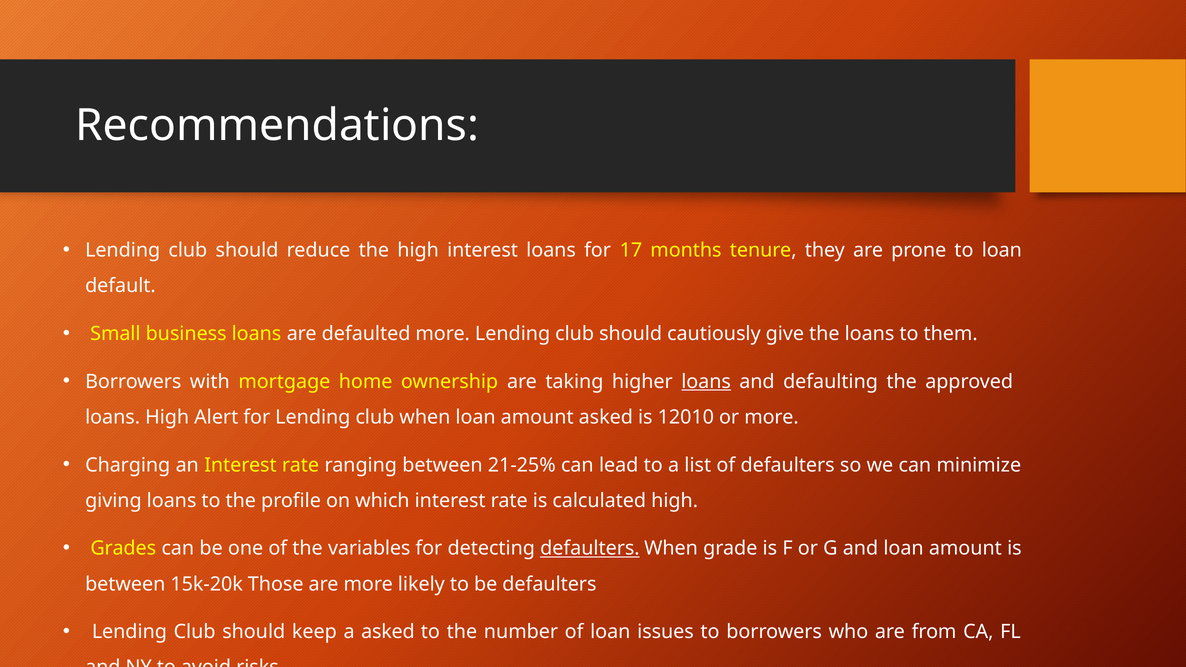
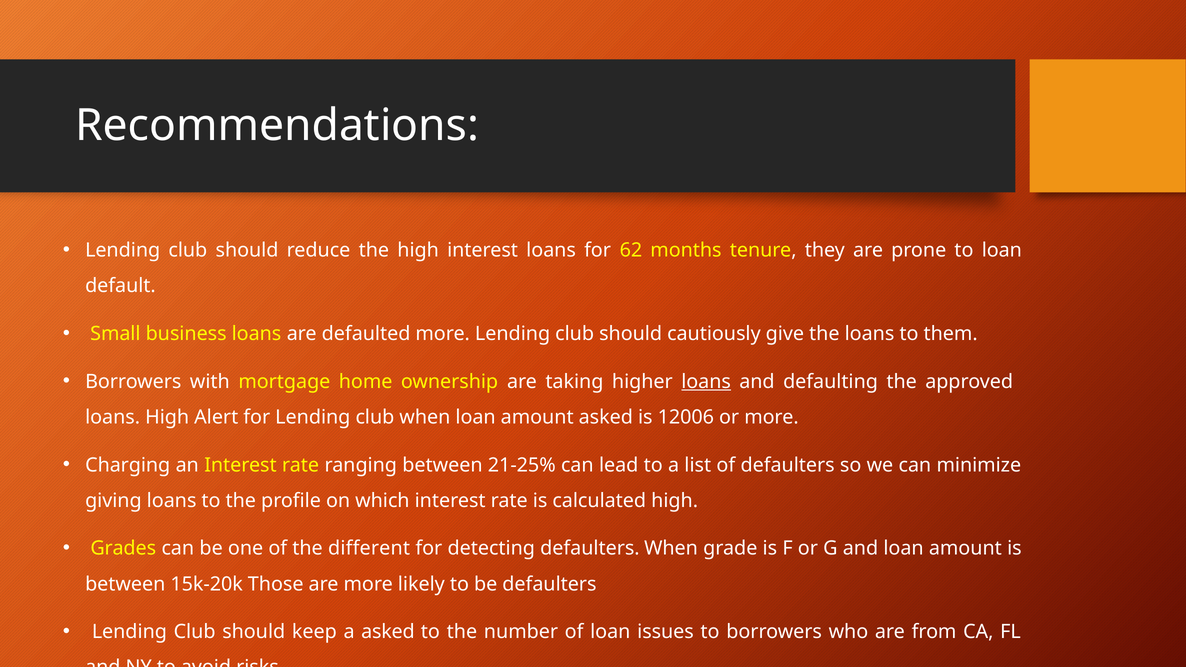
17: 17 -> 62 (631, 250)
12010: 12010 -> 12006 (686, 417)
variables: variables -> different (369, 549)
defaulters underline: present -> none (590, 549)
